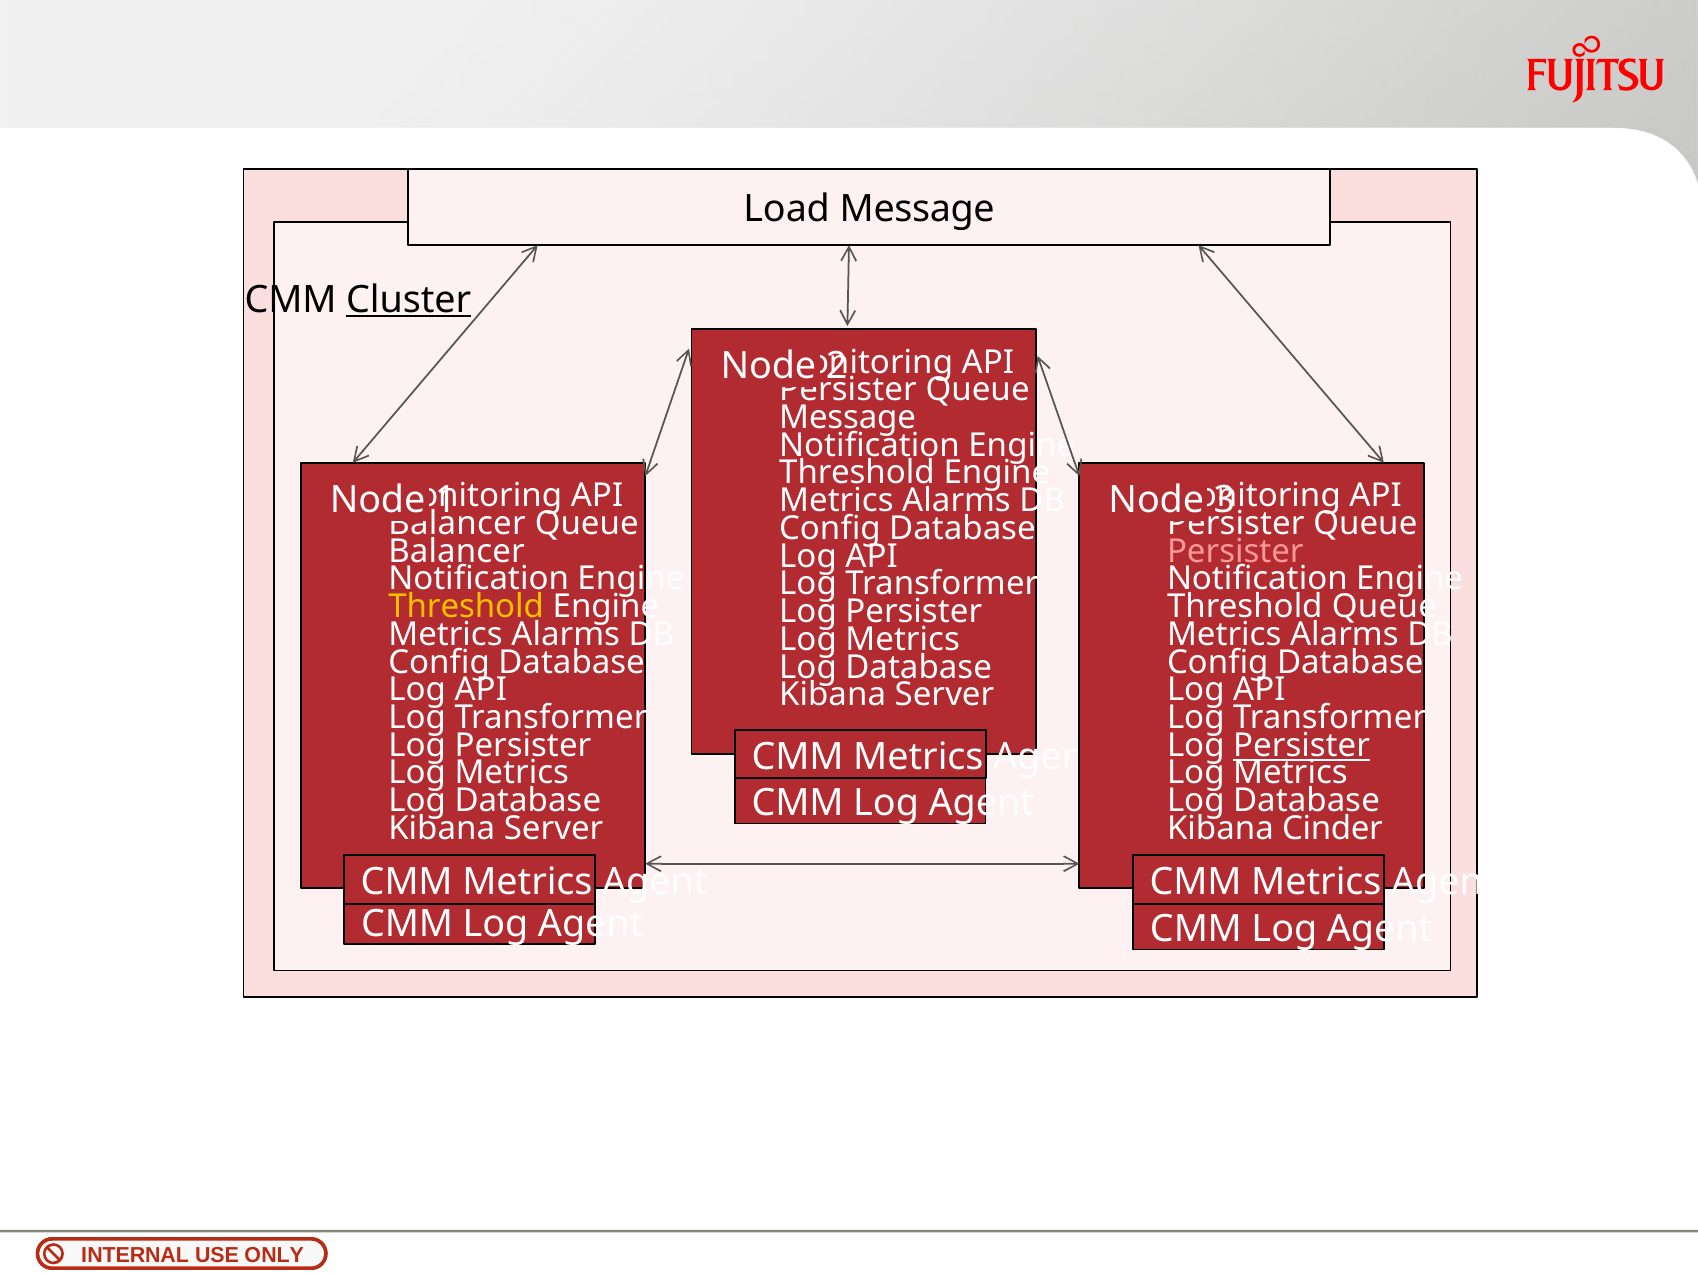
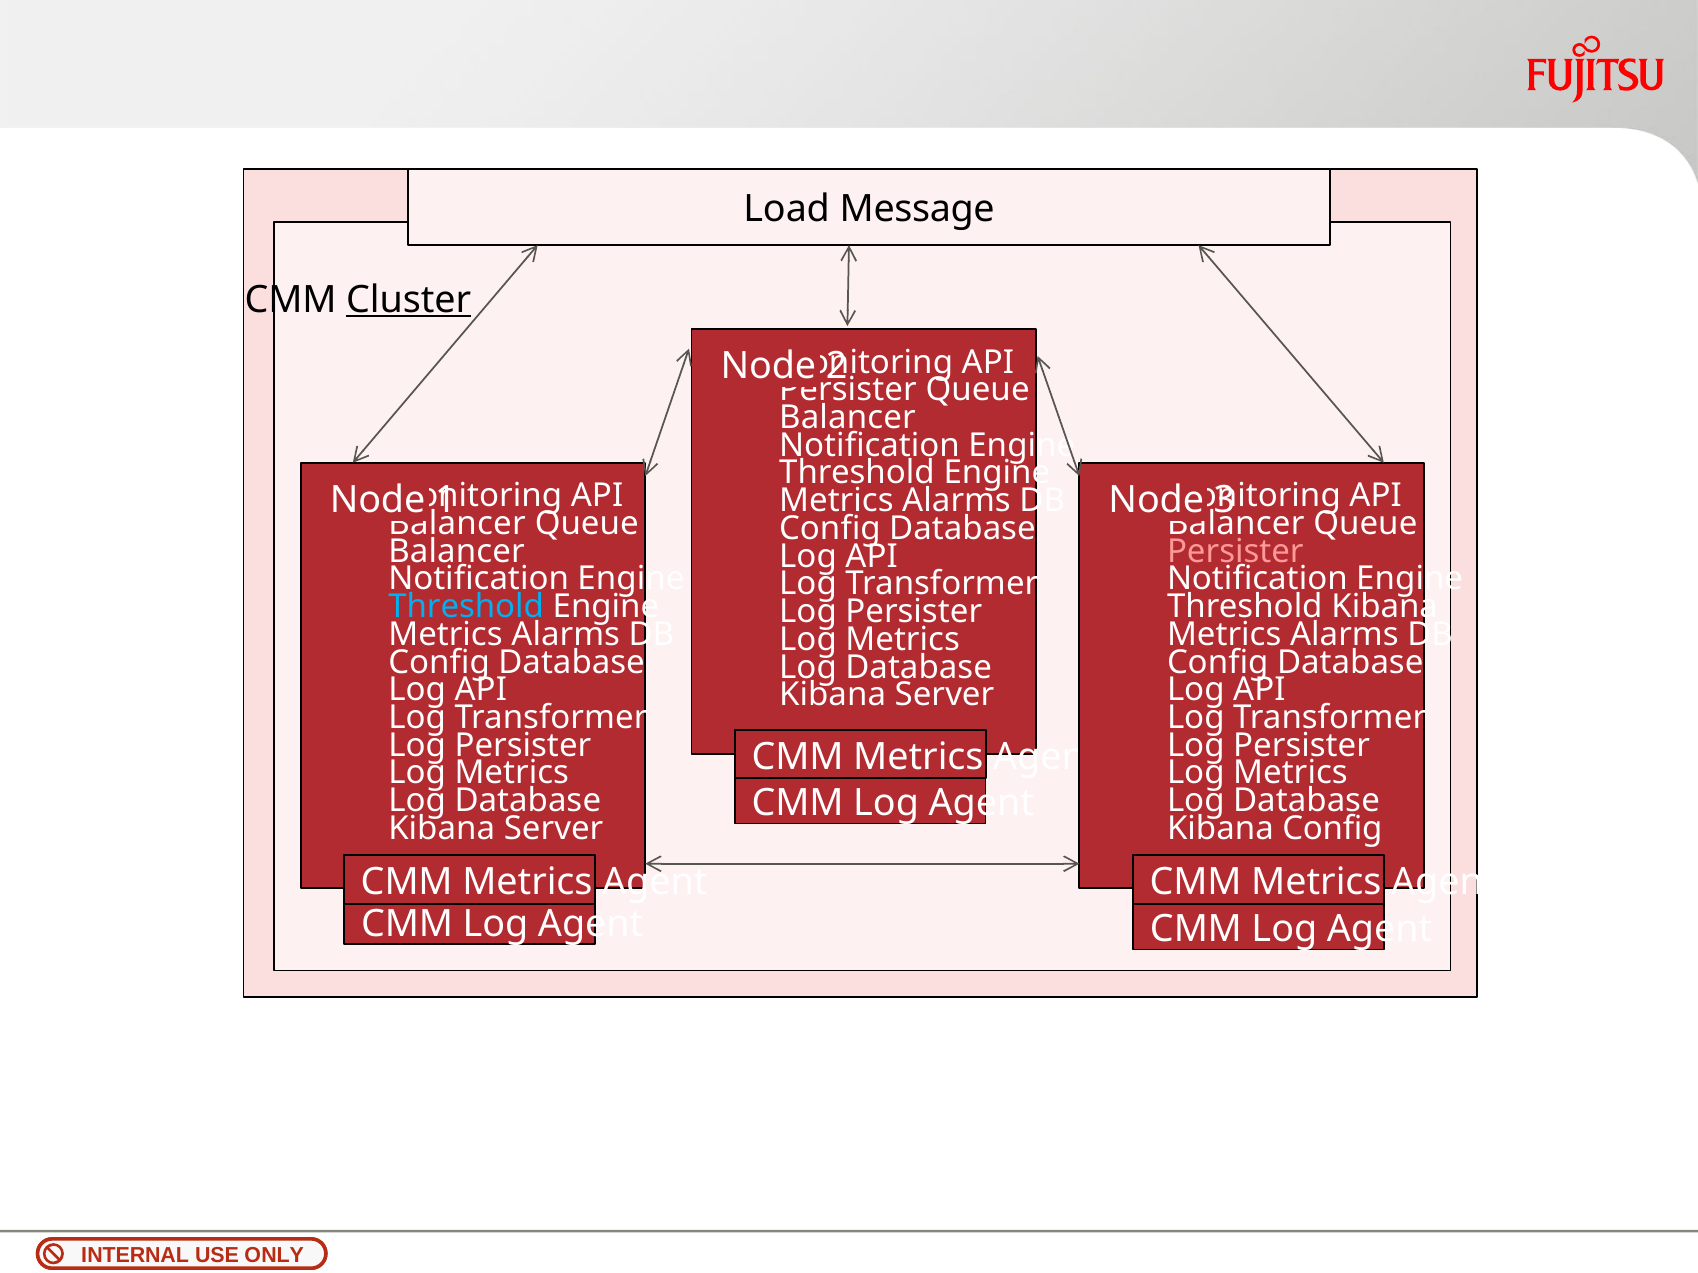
Message: Message -> Balancer (847, 418)
Persister: Persister -> Balancer (1236, 524)
Threshold colour: yellow -> light blue (466, 607)
Threshold Queue: Queue -> Kibana (1385, 607)
Persister underline: present -> none (1302, 746)
Kibana Cinder: Cinder -> Config (1332, 829)
